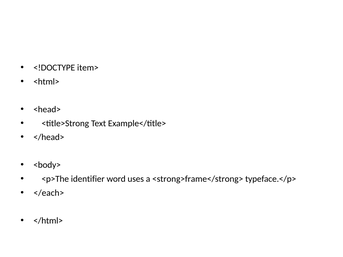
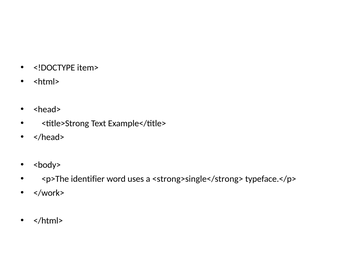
<strong>frame</strong>: <strong>frame</strong> -> <strong>single</strong> (198, 179)
</each>: </each> -> </work> (49, 193)
